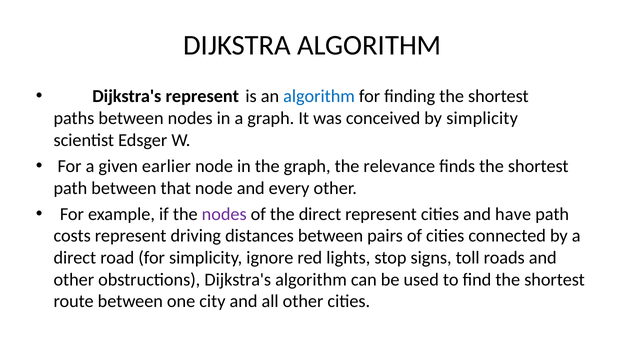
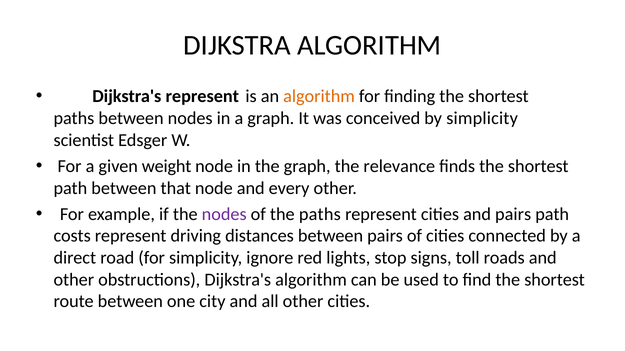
algorithm colour: blue -> orange (319, 97)
earlier: earlier -> weight (167, 166)
the direct: direct -> paths (320, 214)
and have: have -> pairs (513, 214)
